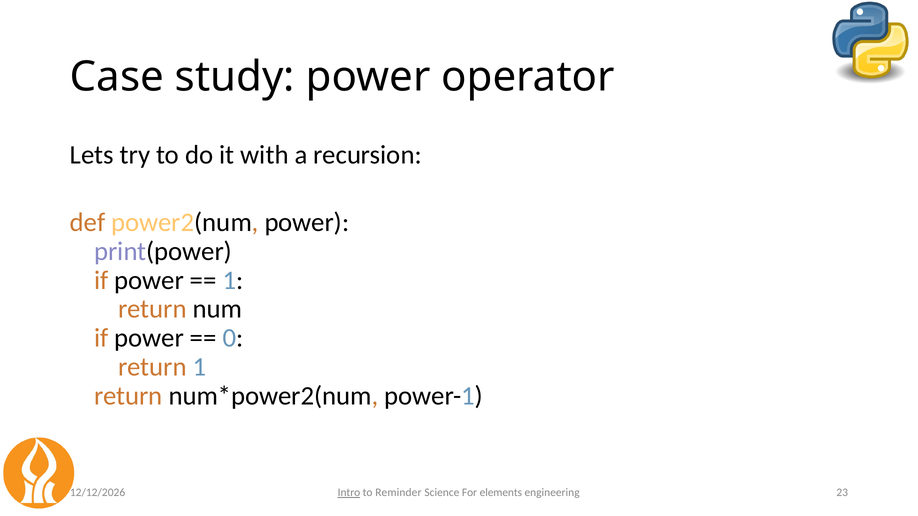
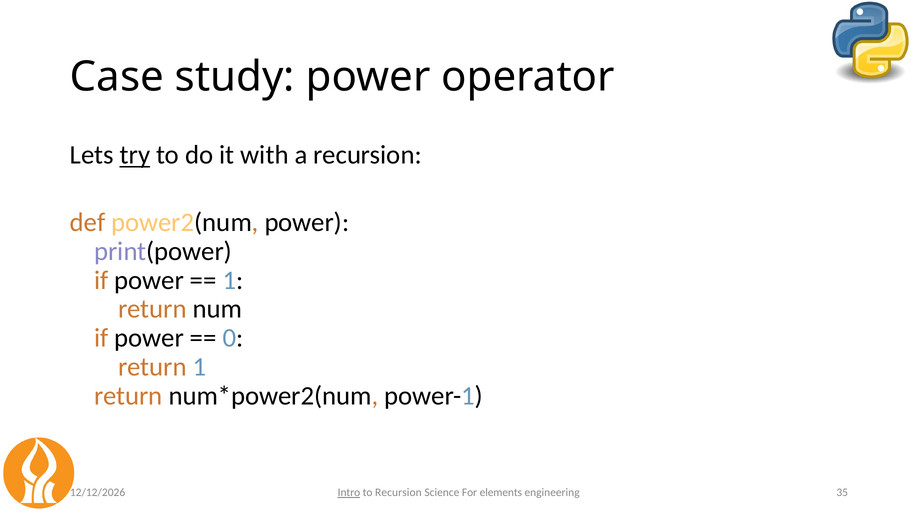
try underline: none -> present (135, 155)
to Reminder: Reminder -> Recursion (398, 493)
23: 23 -> 35 (842, 493)
